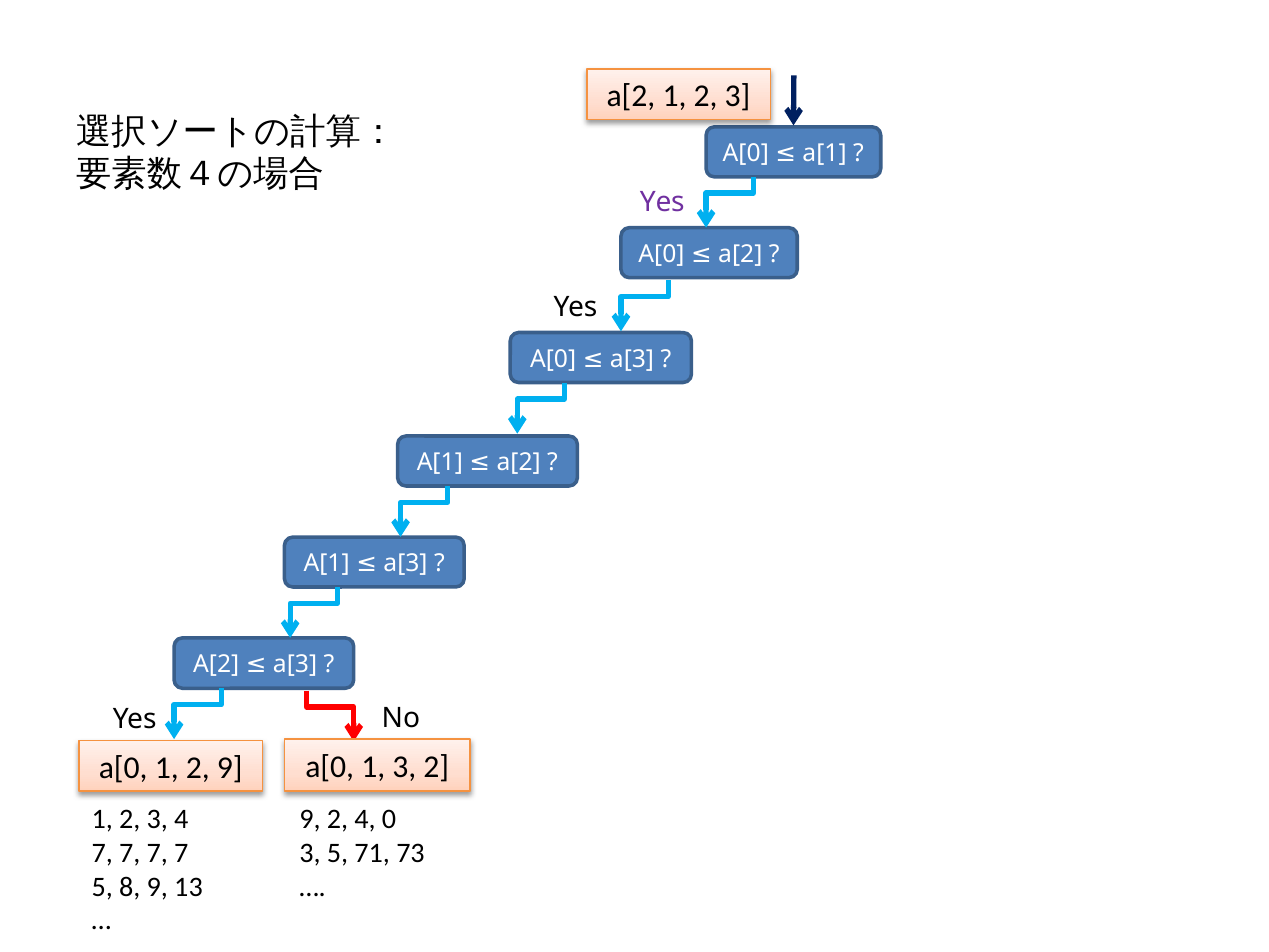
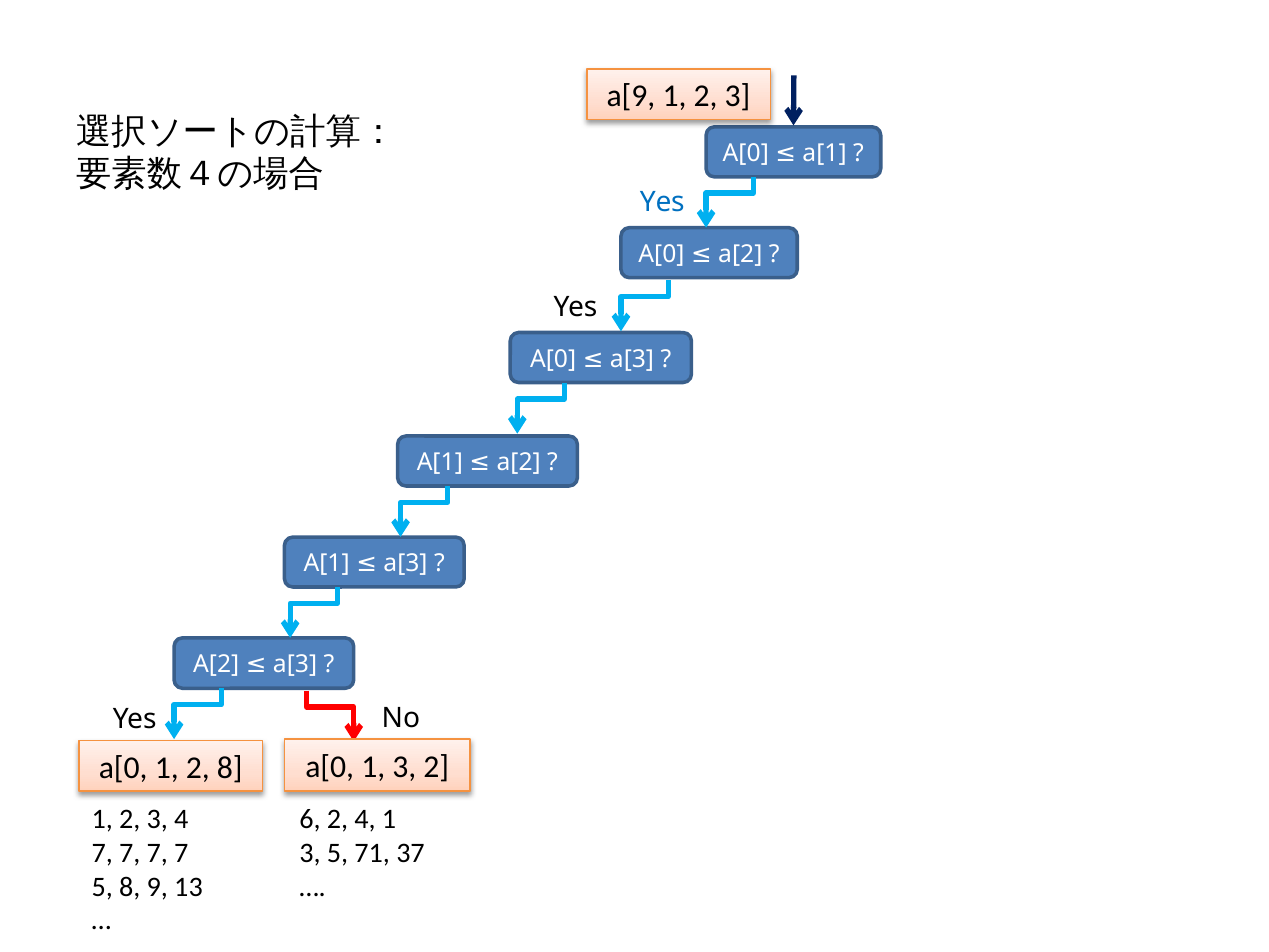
a[2: a[2 -> a[9 (631, 96)
Yes colour: purple -> blue (662, 202)
2 9: 9 -> 8 (230, 768)
9: 9 -> 6 (310, 819)
4 0: 0 -> 1 (389, 819)
73: 73 -> 37 (411, 853)
